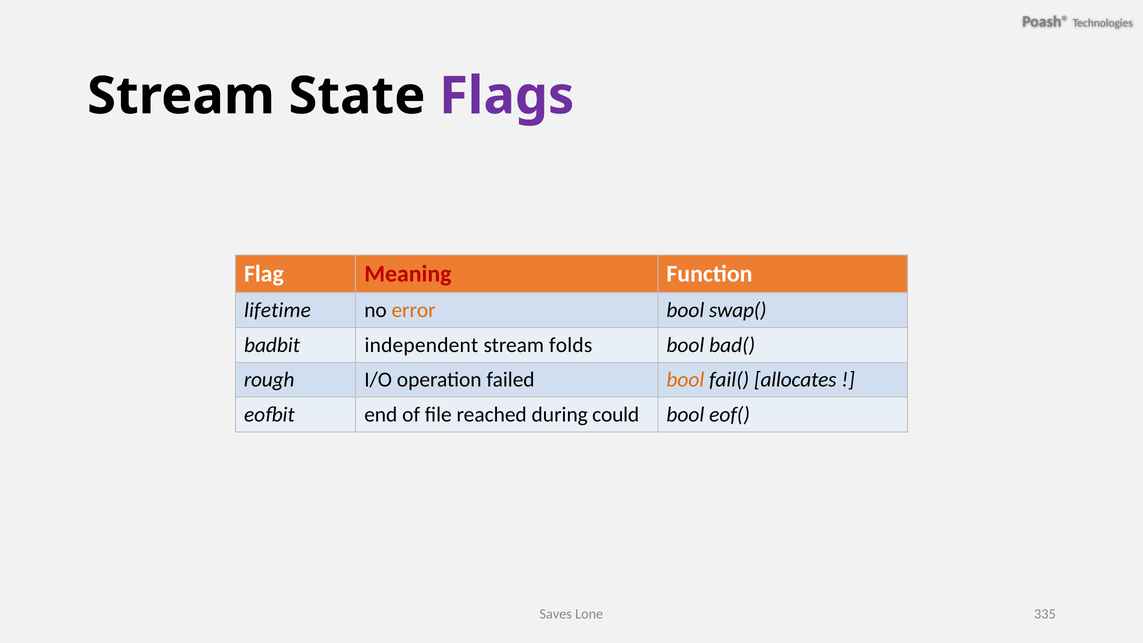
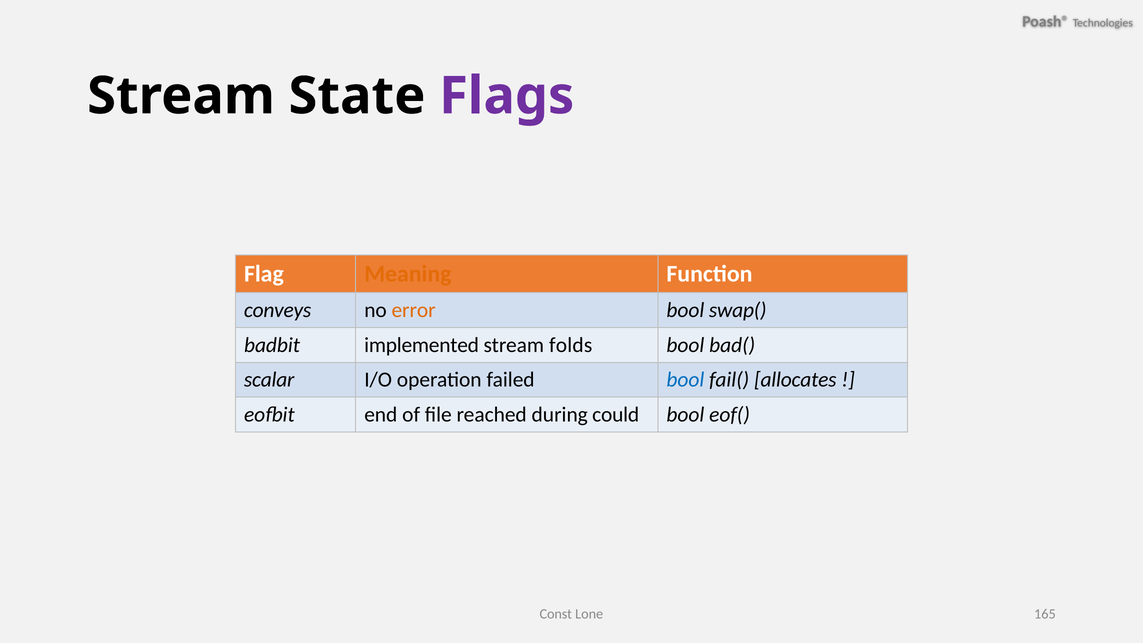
Meaning colour: red -> orange (408, 274)
lifetime: lifetime -> conveys (278, 310)
independent: independent -> implemented (422, 345)
rough: rough -> scalar (269, 380)
bool colour: orange -> blue (685, 380)
Saves: Saves -> Const (556, 614)
335: 335 -> 165 (1045, 614)
